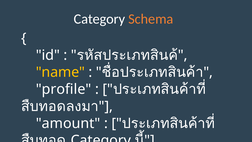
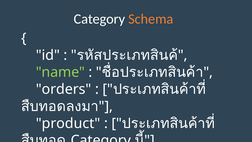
name colour: yellow -> light green (60, 72)
profile: profile -> orders (64, 89)
amount: amount -> product (68, 123)
